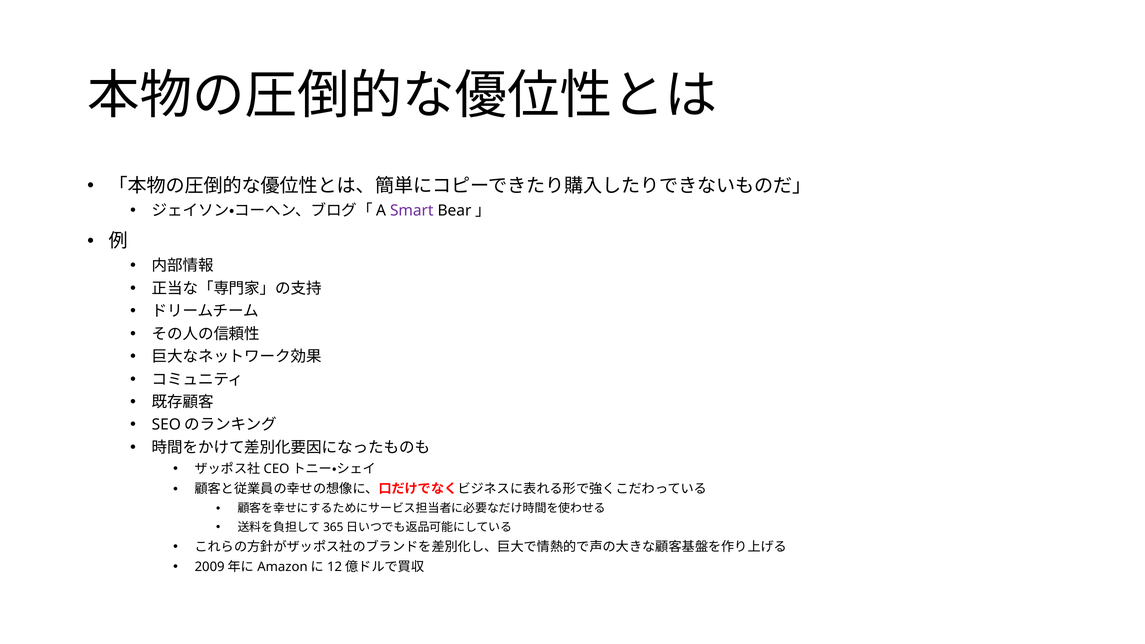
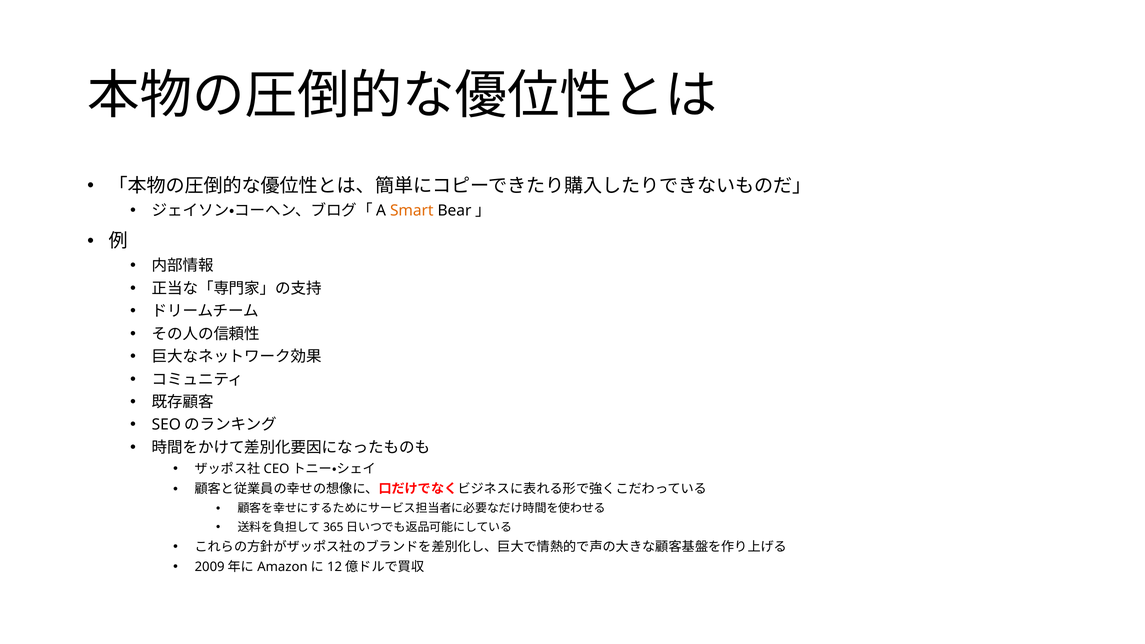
Smart colour: purple -> orange (412, 211)
